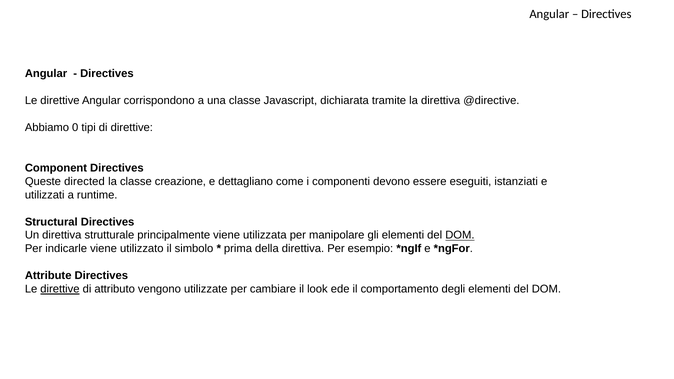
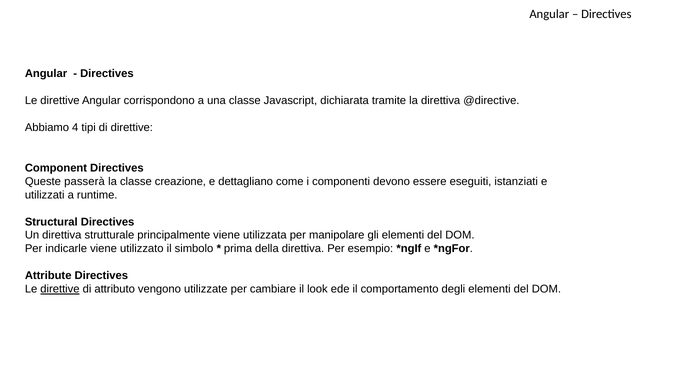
0: 0 -> 4 (75, 128)
directed: directed -> passerà (84, 181)
DOM underline: present -> none (460, 235)
